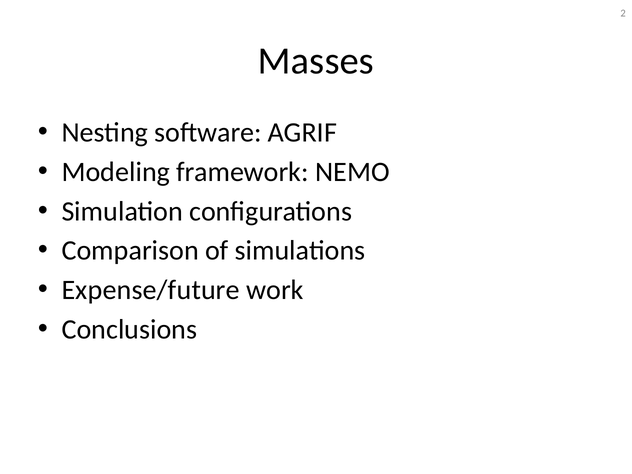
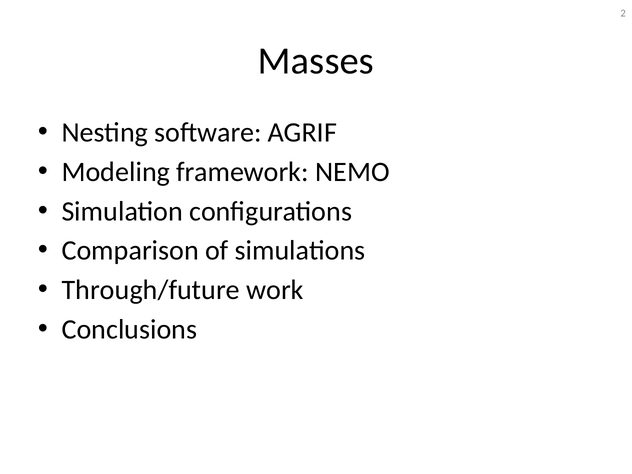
Expense/future: Expense/future -> Through/future (151, 290)
